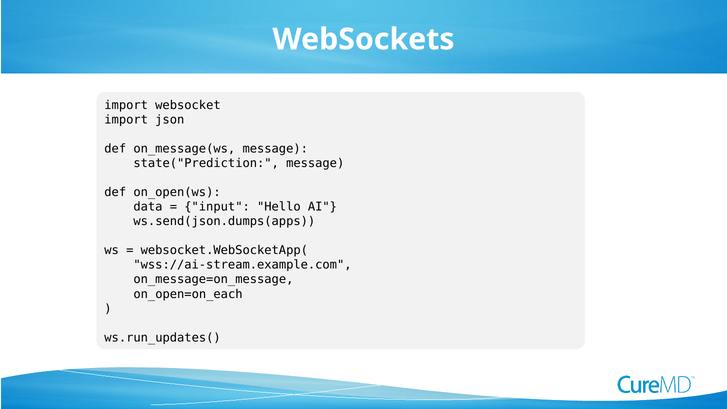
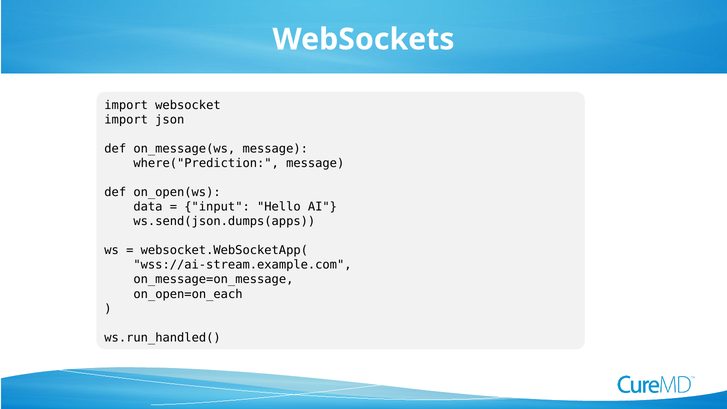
state("Prediction: state("Prediction -> where("Prediction (206, 163)
ws.run_updates(: ws.run_updates( -> ws.run_handled( (163, 338)
